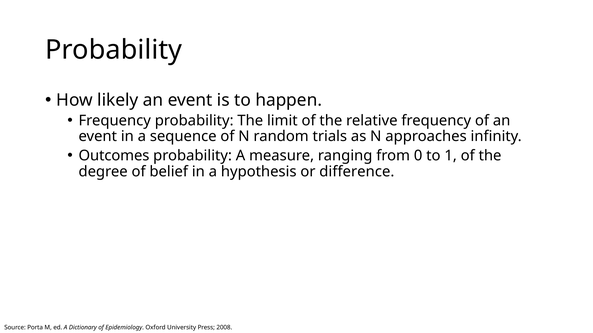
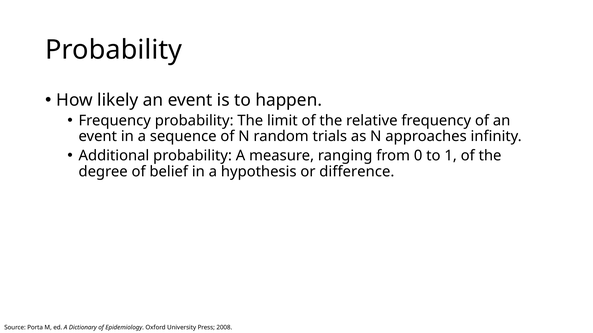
Outcomes: Outcomes -> Additional (114, 156)
